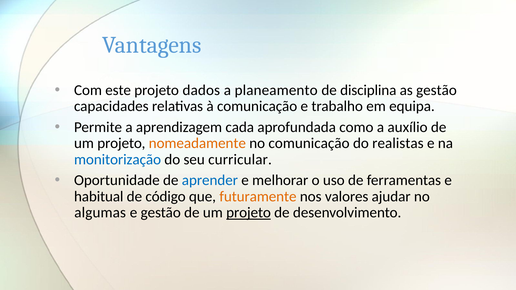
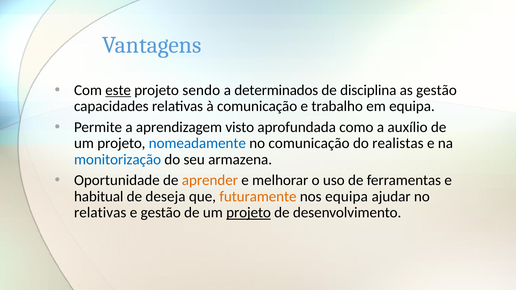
este underline: none -> present (118, 90)
dados: dados -> sendo (201, 90)
planeamento: planeamento -> determinados (276, 90)
cada: cada -> visto (240, 127)
nomeadamente colour: orange -> blue (197, 143)
curricular: curricular -> armazena (240, 160)
aprender colour: blue -> orange (210, 180)
código: código -> deseja (165, 197)
nos valores: valores -> equipa (347, 197)
algumas: algumas -> relativas (100, 213)
